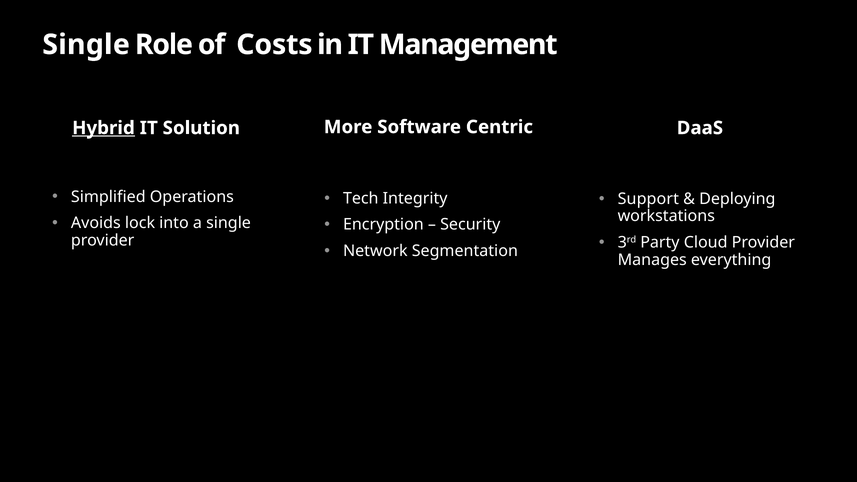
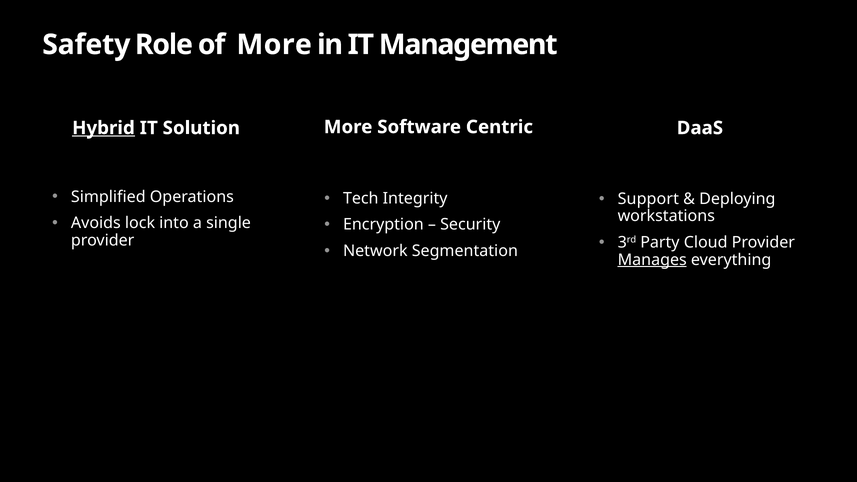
Single: Single -> Safety (86, 45)
of Costs: Costs -> More (274, 45)
Manages underline: none -> present (652, 260)
